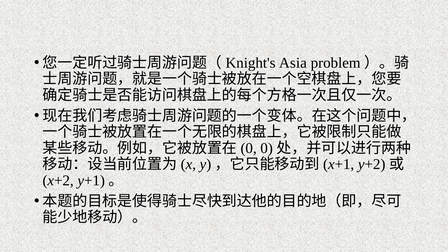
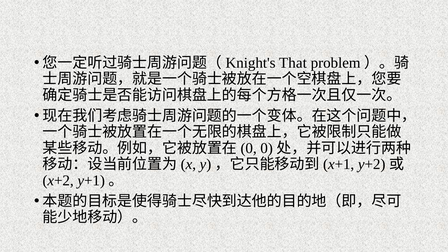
Asia: Asia -> That (293, 63)
